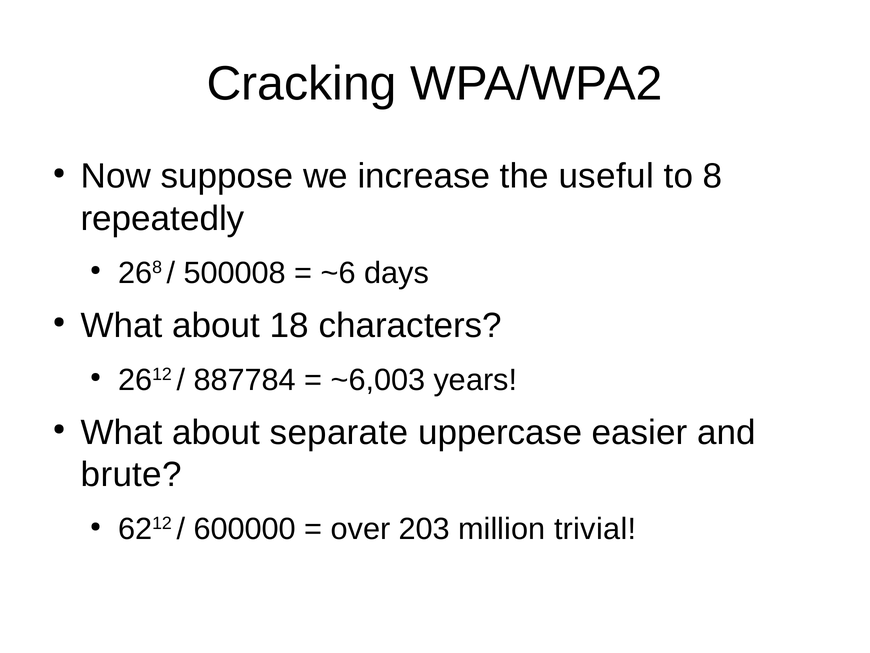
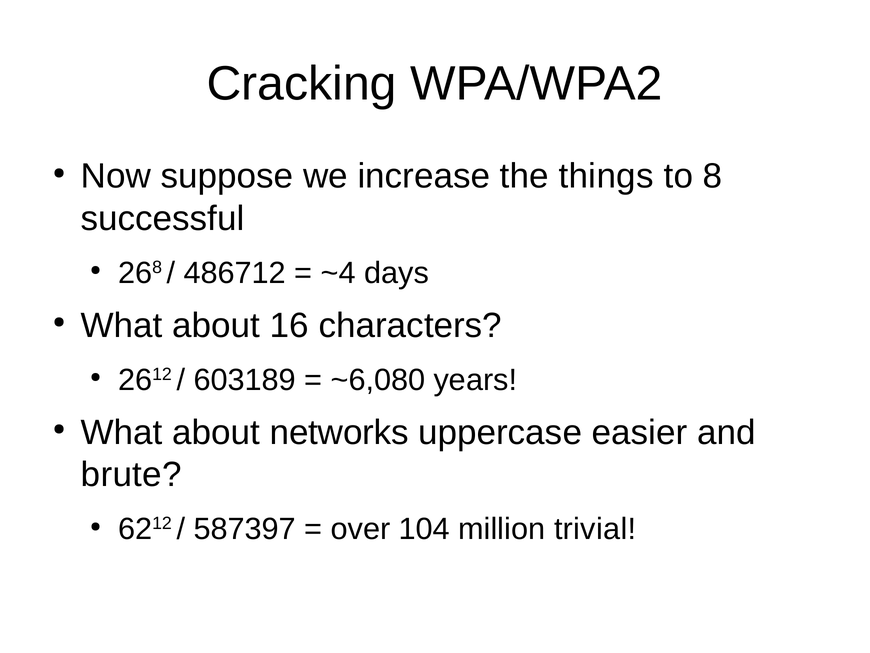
useful: useful -> things (606, 176)
repeatedly: repeatedly -> successful (163, 218)
500008: 500008 -> 486712 (235, 273)
~6: ~6 -> ~4 (338, 273)
18: 18 -> 16 (289, 325)
887784: 887784 -> 603189 (245, 380)
~6,003: ~6,003 -> ~6,080 (378, 380)
separate: separate -> networks (339, 432)
600000: 600000 -> 587397 (245, 529)
203: 203 -> 104 (424, 529)
